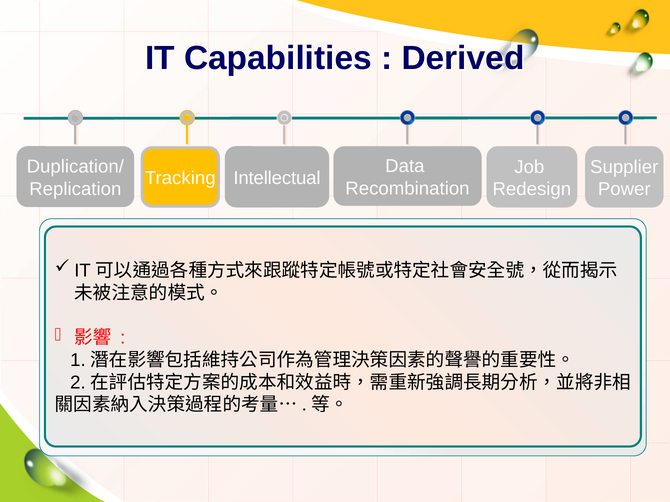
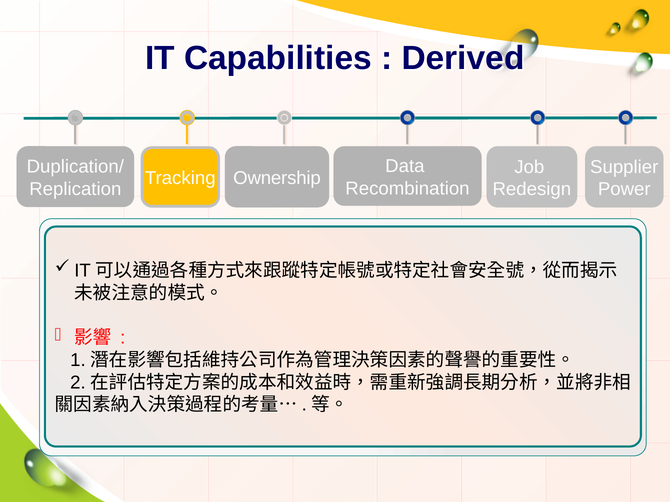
Intellectual: Intellectual -> Ownership (277, 178)
